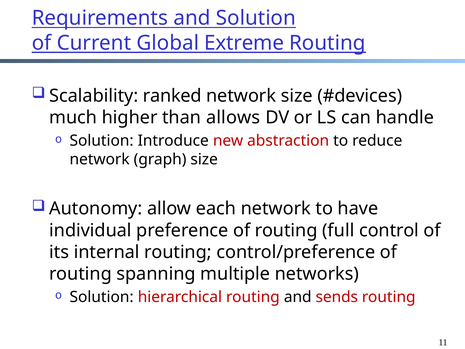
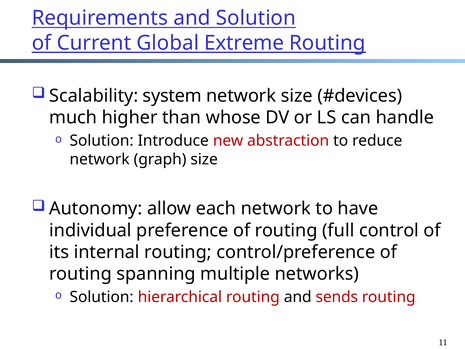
ranked: ranked -> system (172, 96)
allows: allows -> whose (233, 118)
